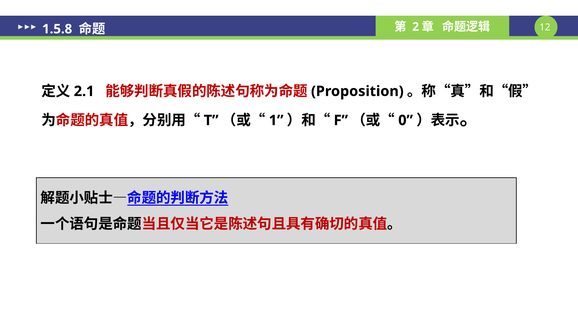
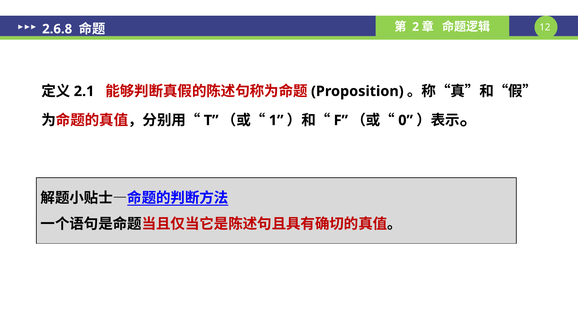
1.5.8: 1.5.8 -> 2.6.8 (57, 29)
